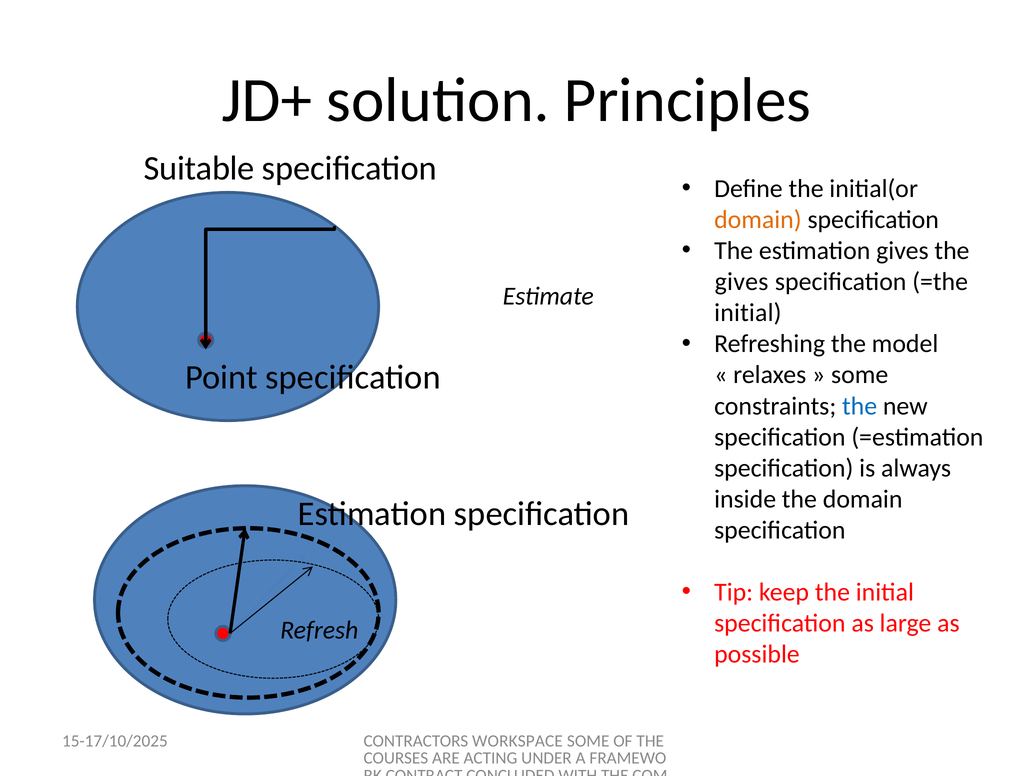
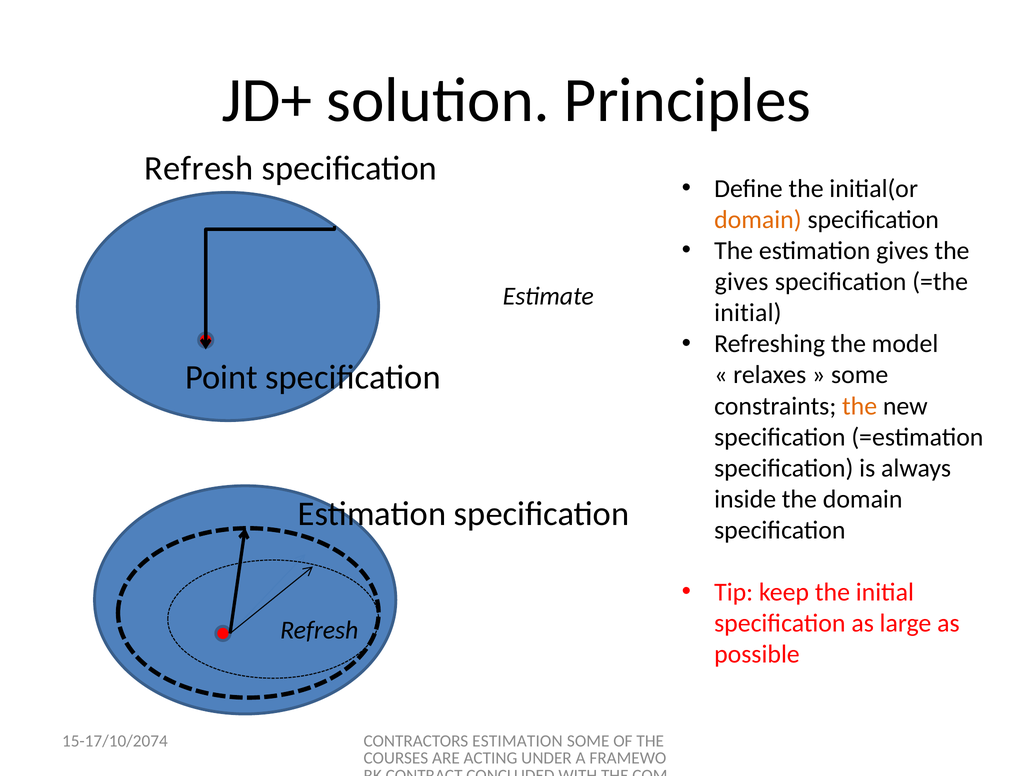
Suitable: Suitable -> Refresh (199, 168)
the colour: blue -> orange (860, 406)
CONTRACTORS WORKSPACE: WORKSPACE -> ESTIMATION (517, 740)
15-17/10/2025: 15-17/10/2025 -> 15-17/10/2074 (115, 741)
